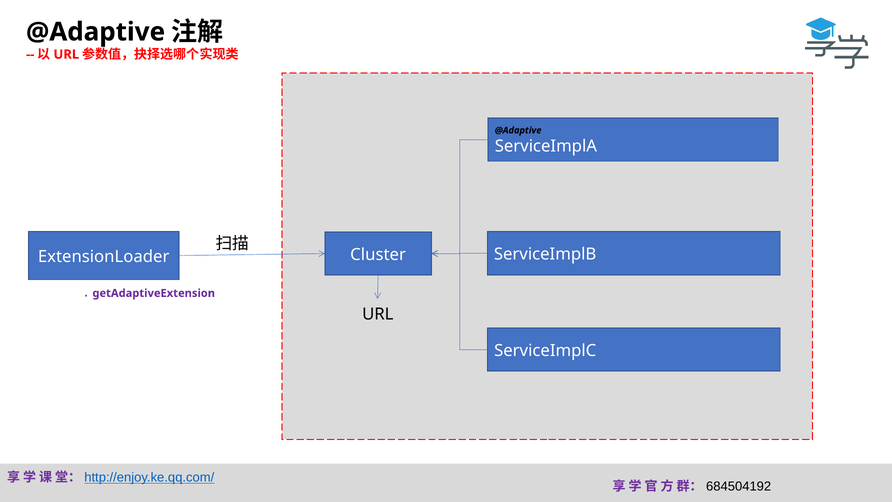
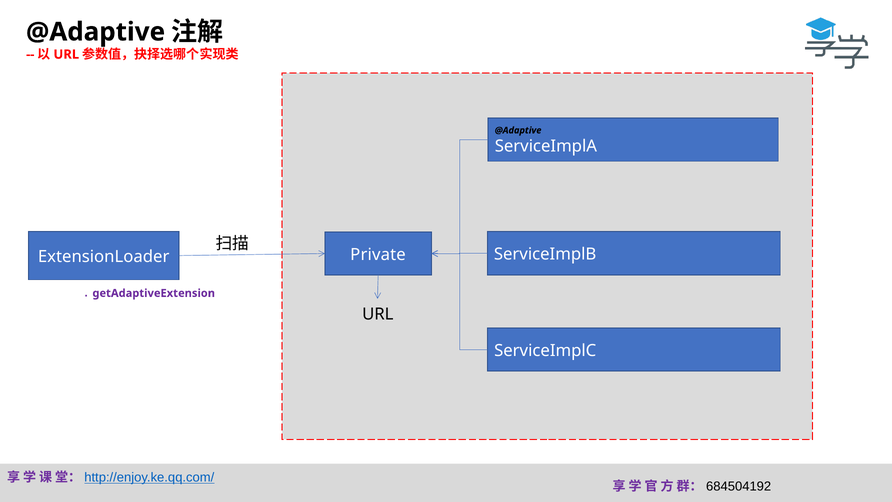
Cluster: Cluster -> Private (378, 255)
